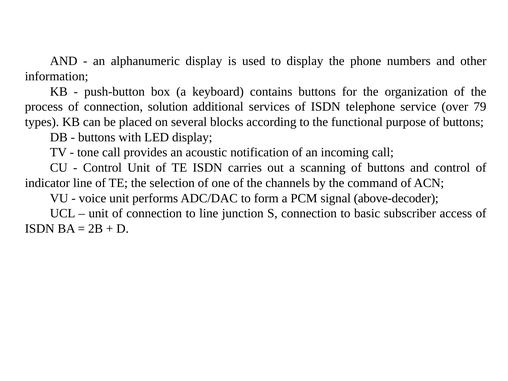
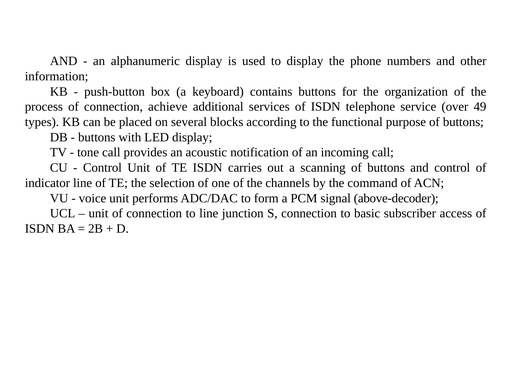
solution: solution -> achieve (168, 107)
79: 79 -> 49 (480, 107)
